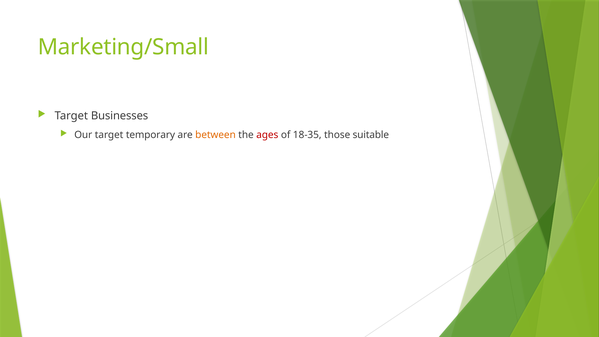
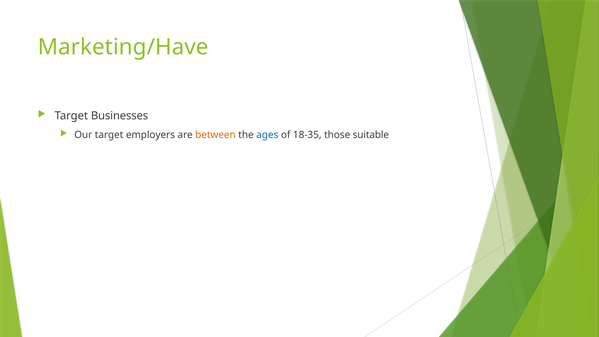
Marketing/Small: Marketing/Small -> Marketing/Have (123, 47)
temporary: temporary -> employers (150, 135)
ages colour: red -> blue (267, 135)
